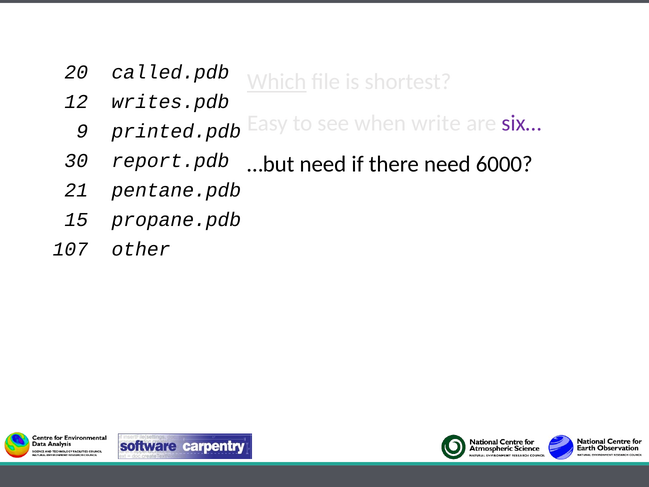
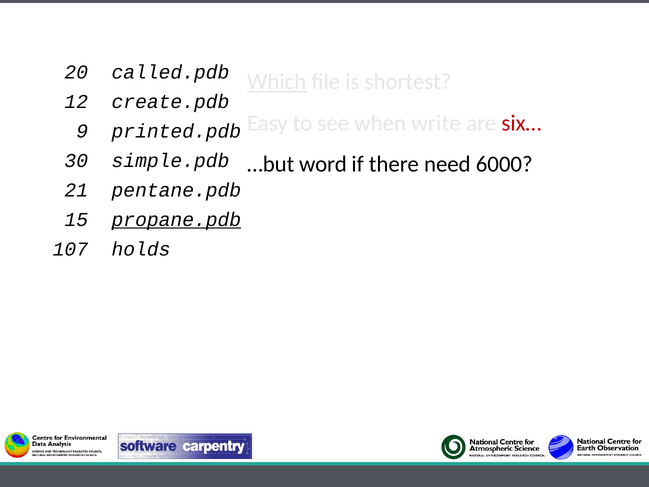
writes.pdb: writes.pdb -> create.pdb (170, 102)
six… colour: purple -> red (521, 123)
report.pdb: report.pdb -> simple.pdb (170, 161)
…but need: need -> word (323, 164)
propane.pdb underline: none -> present (176, 220)
other: other -> holds (141, 249)
